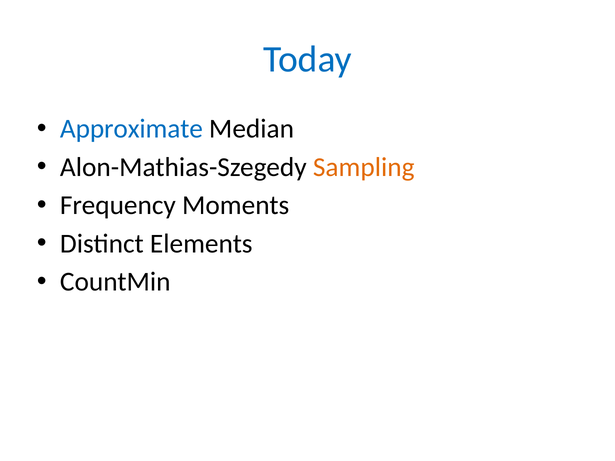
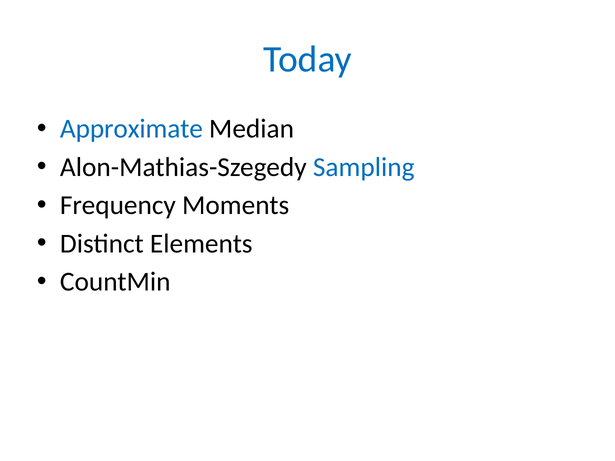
Sampling colour: orange -> blue (364, 167)
